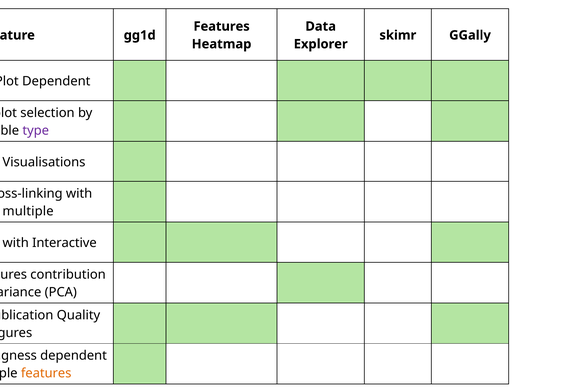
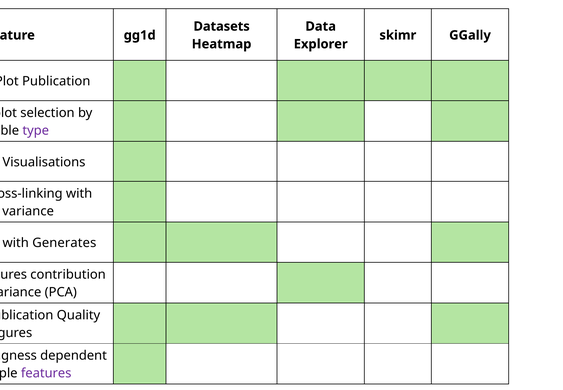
Features: Features -> Datasets (222, 26)
Dependent: Dependent -> Publication (56, 81)
multiple: multiple -> variance (28, 211)
with Interactive: Interactive -> Generates (64, 243)
features colour: orange -> purple (46, 373)
